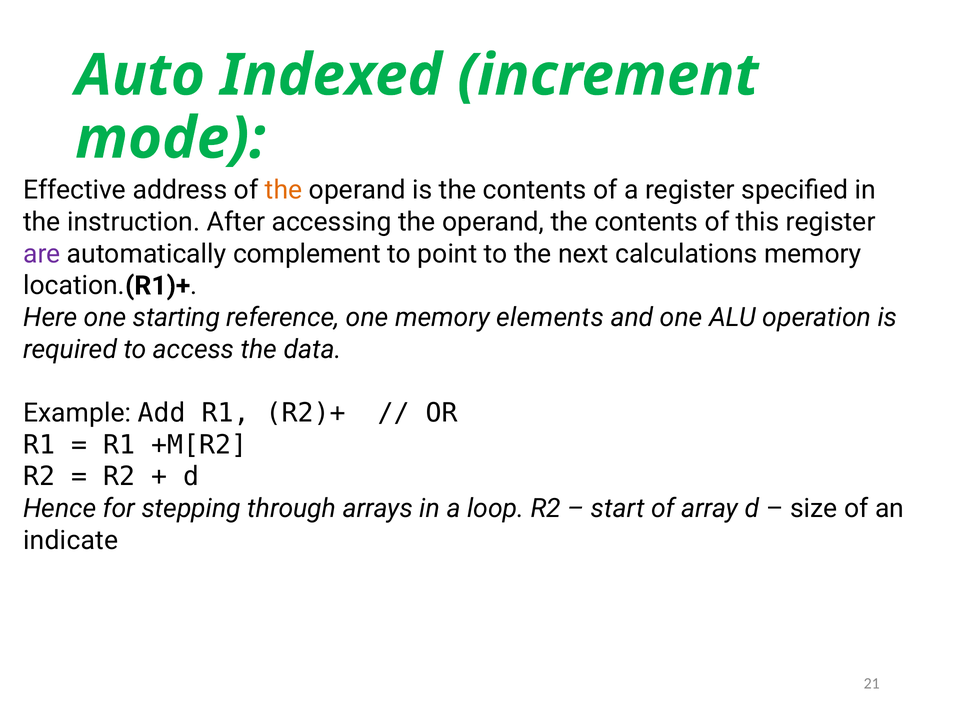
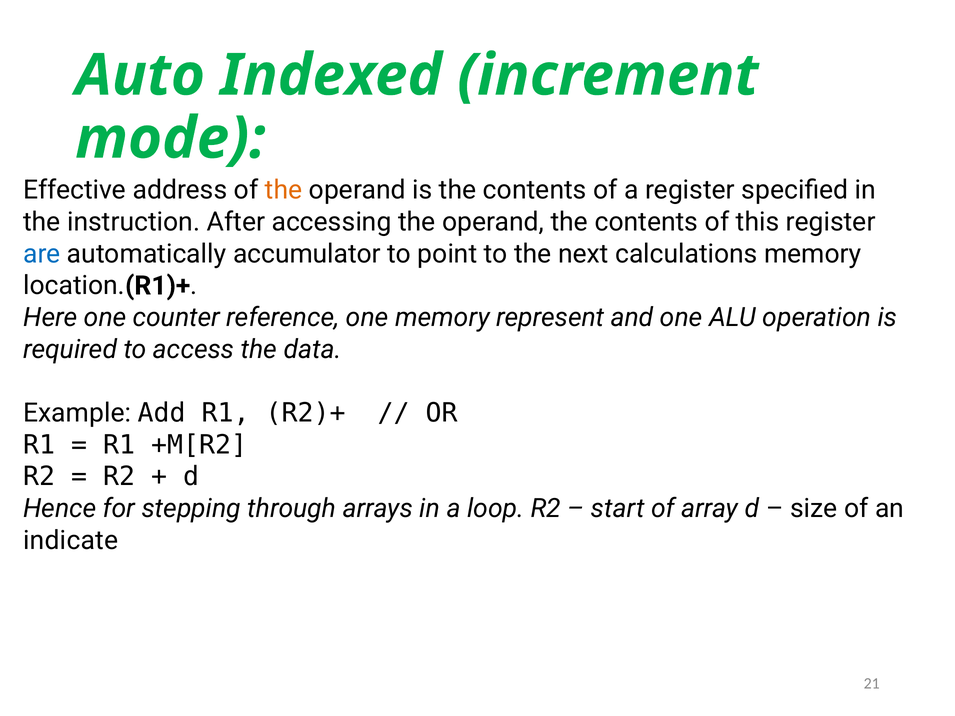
are colour: purple -> blue (42, 254)
complement: complement -> accumulator (307, 254)
starting: starting -> counter (176, 318)
elements: elements -> represent (550, 318)
